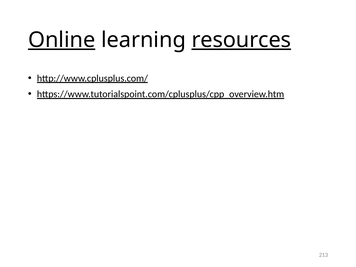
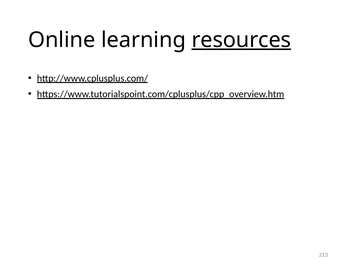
Online underline: present -> none (62, 40)
